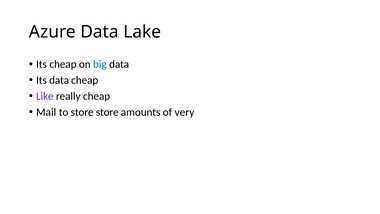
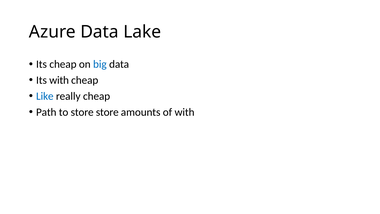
Its data: data -> with (59, 80)
Like colour: purple -> blue (45, 96)
Mail: Mail -> Path (46, 112)
of very: very -> with (185, 112)
